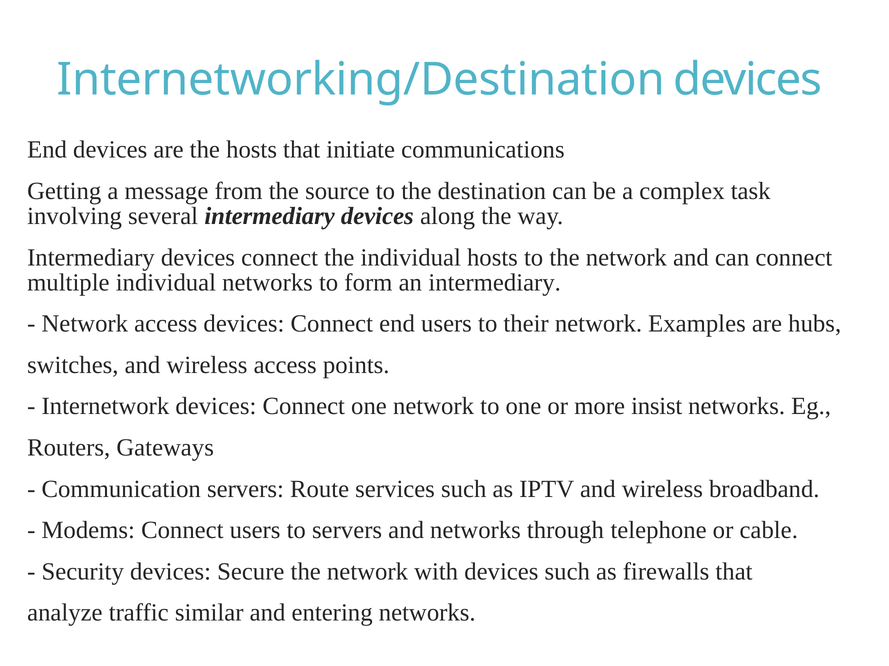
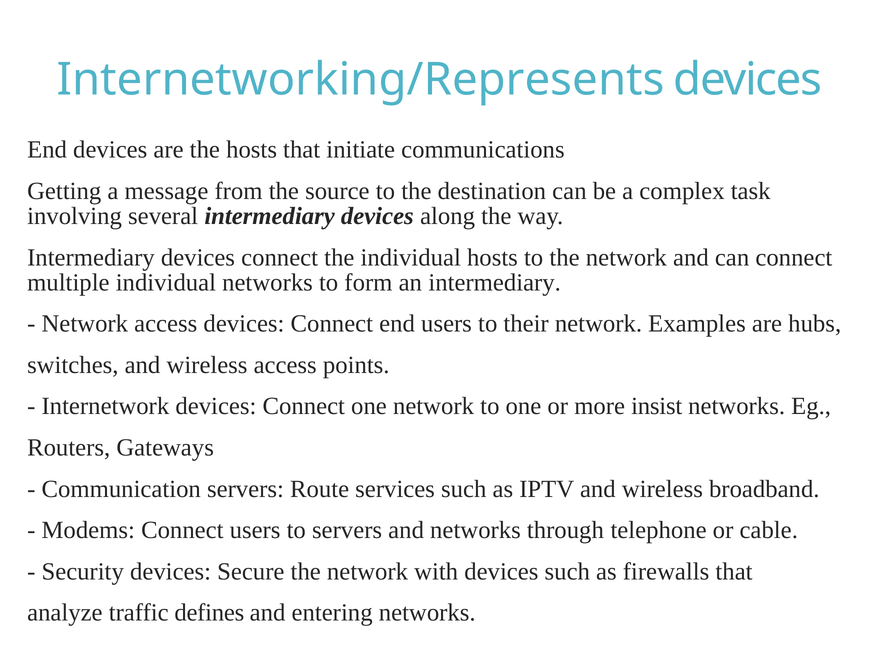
Internetworking/Destination: Internetworking/Destination -> Internetworking/Represents (361, 80)
similar: similar -> defines (209, 613)
